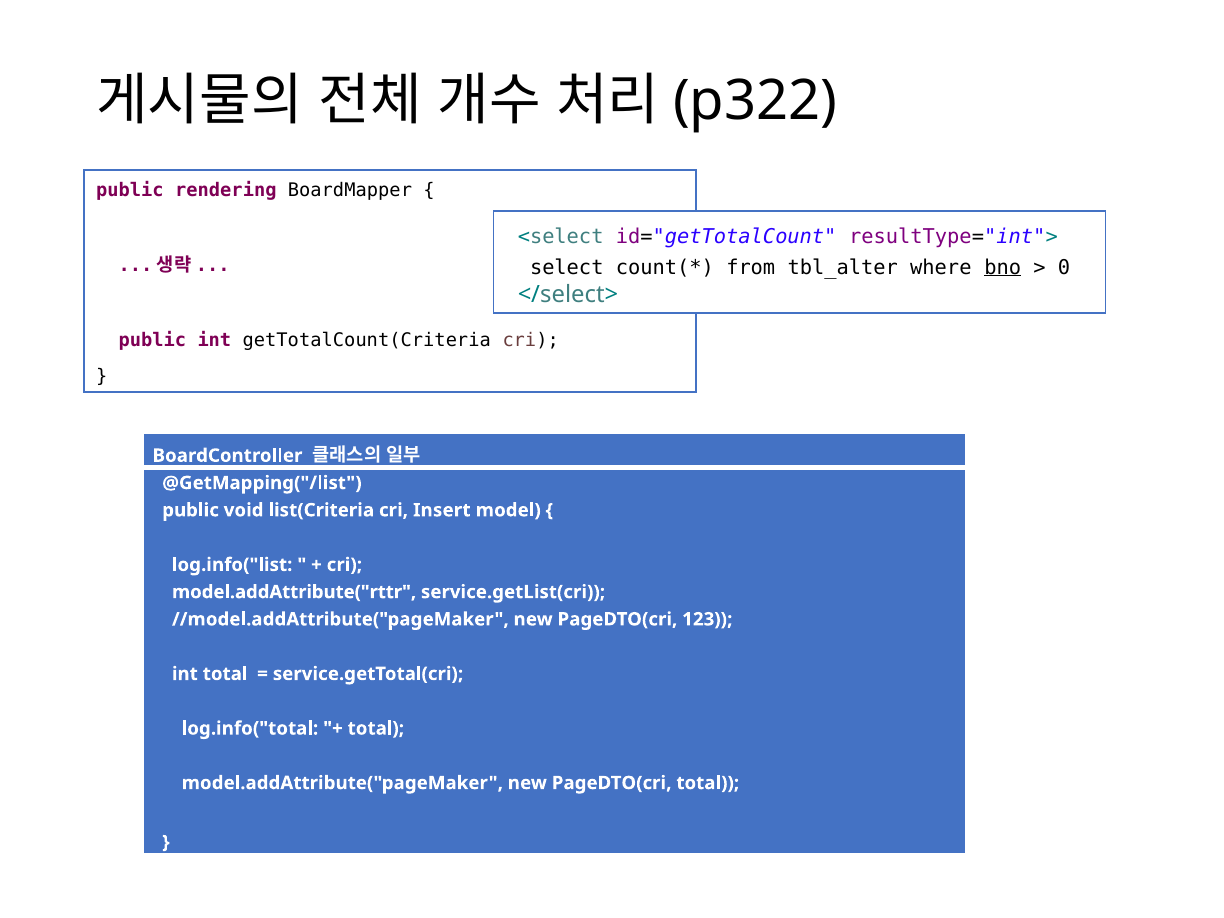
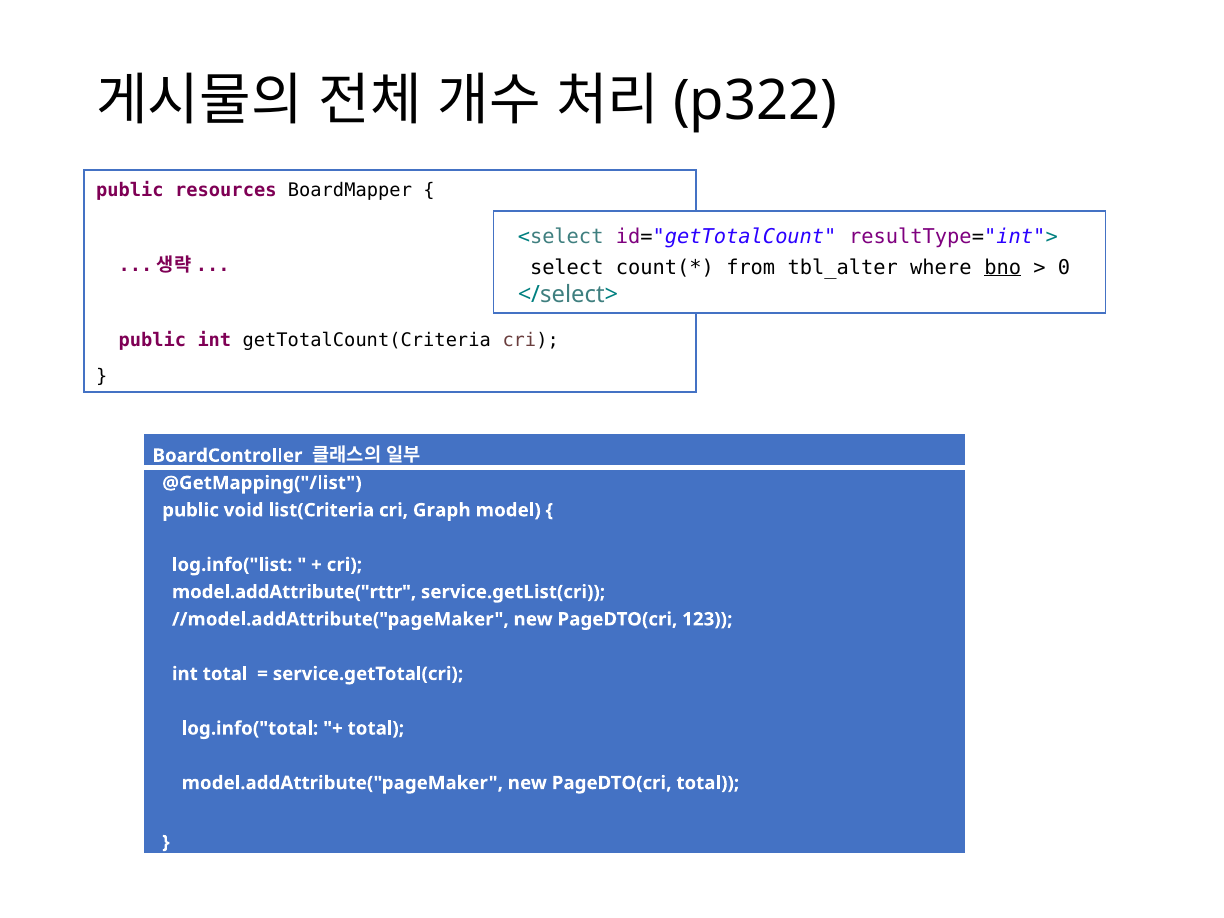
rendering: rendering -> resources (226, 190)
Insert: Insert -> Graph (442, 510)
